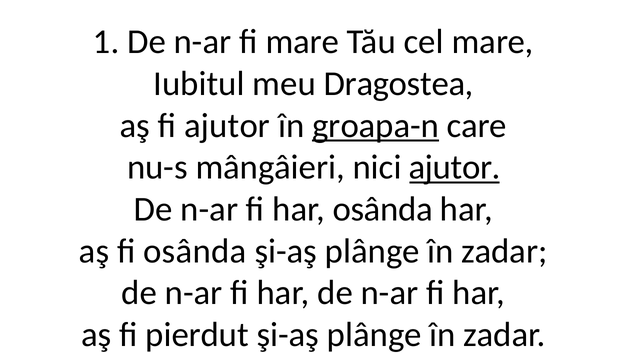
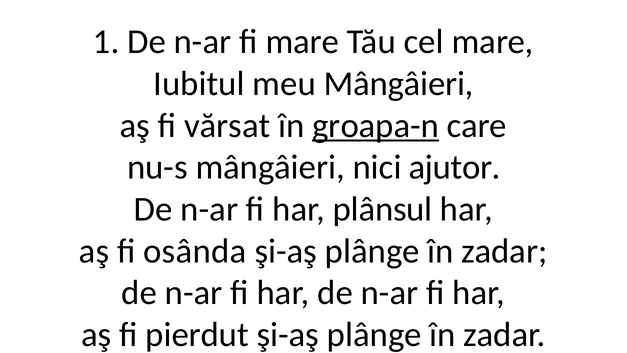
meu Dragostea: Dragostea -> Mângâieri (399, 84)
fi ajutor: ajutor -> vărsat (227, 126)
ajutor underline: present -> none (455, 167)
har osânda: osânda -> plânsul (383, 209)
